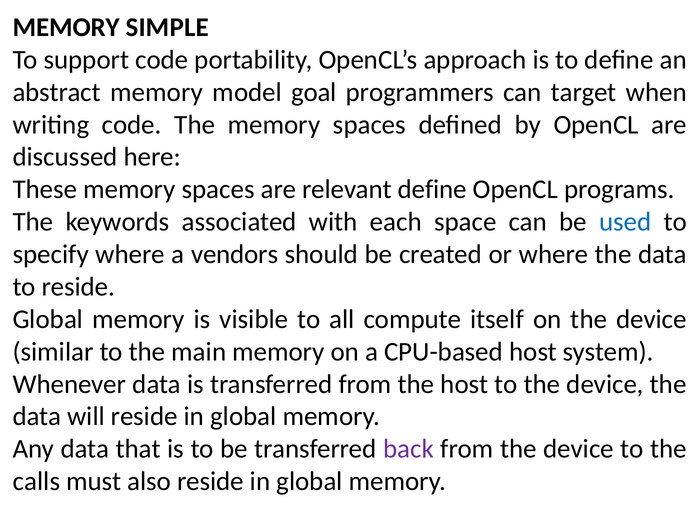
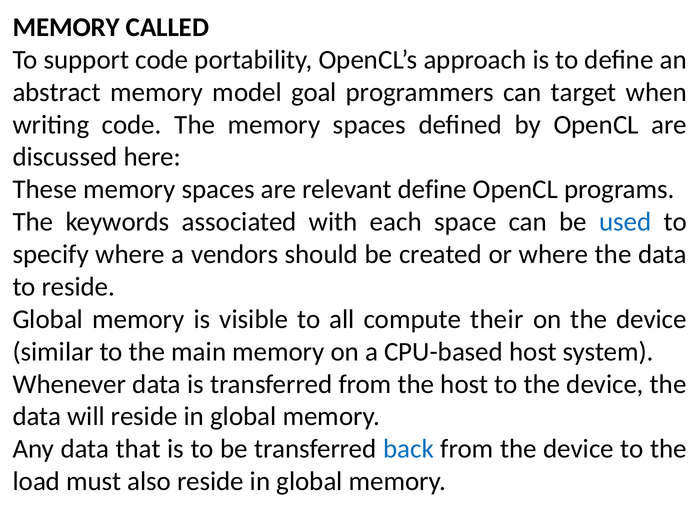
SIMPLE: SIMPLE -> CALLED (167, 27)
itself: itself -> their (497, 319)
back colour: purple -> blue (408, 449)
calls: calls -> load (36, 481)
